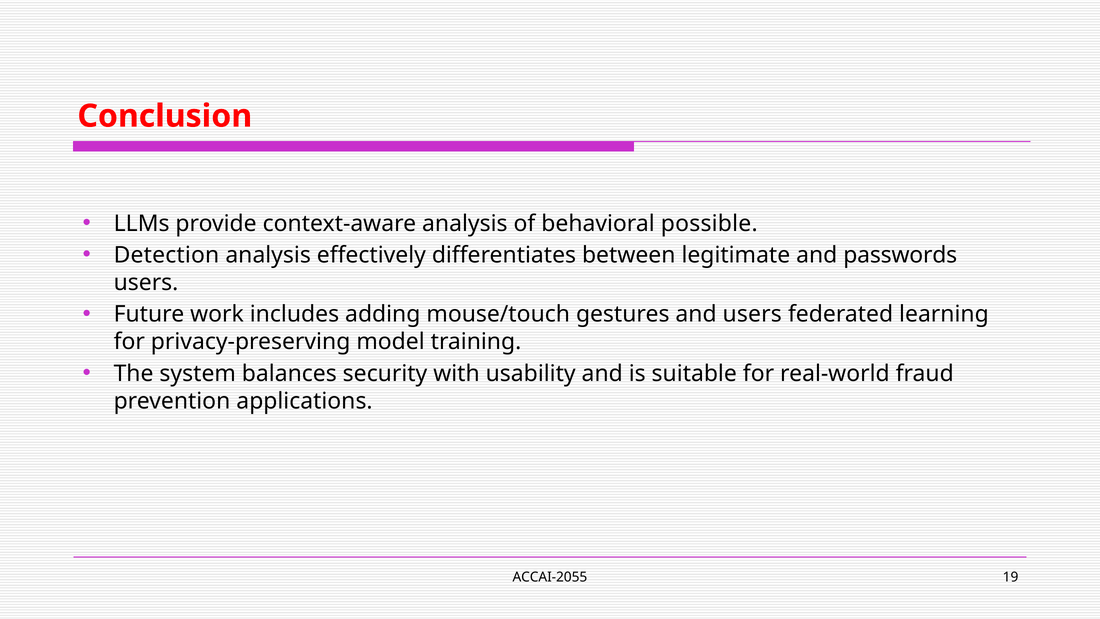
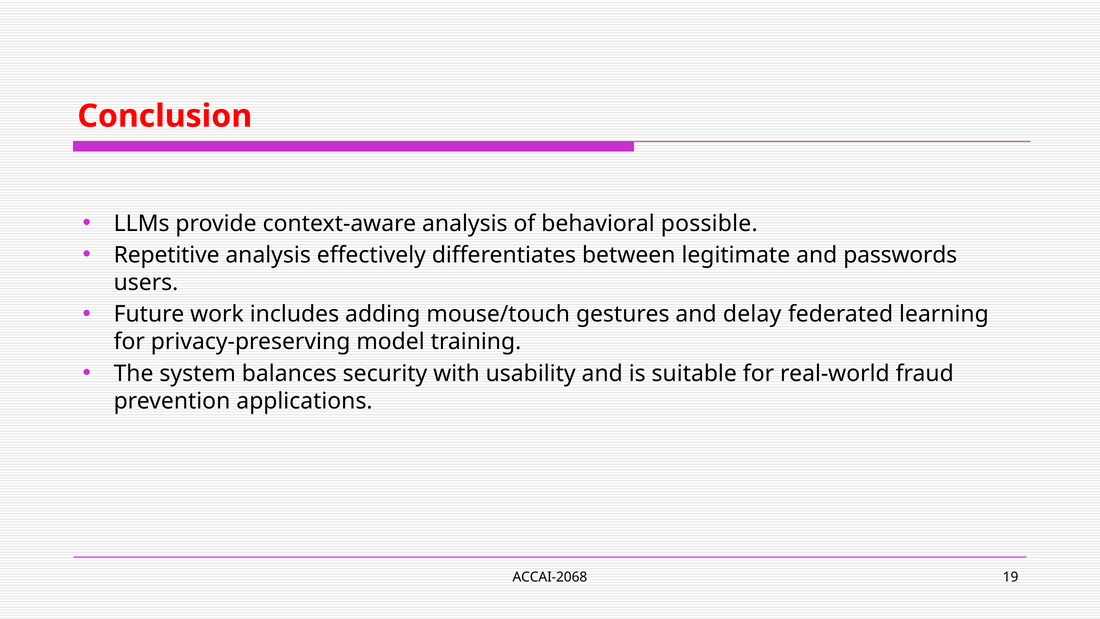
Detection: Detection -> Repetitive (167, 255)
and users: users -> delay (752, 314)
ACCAI-2055: ACCAI-2055 -> ACCAI-2068 (550, 577)
